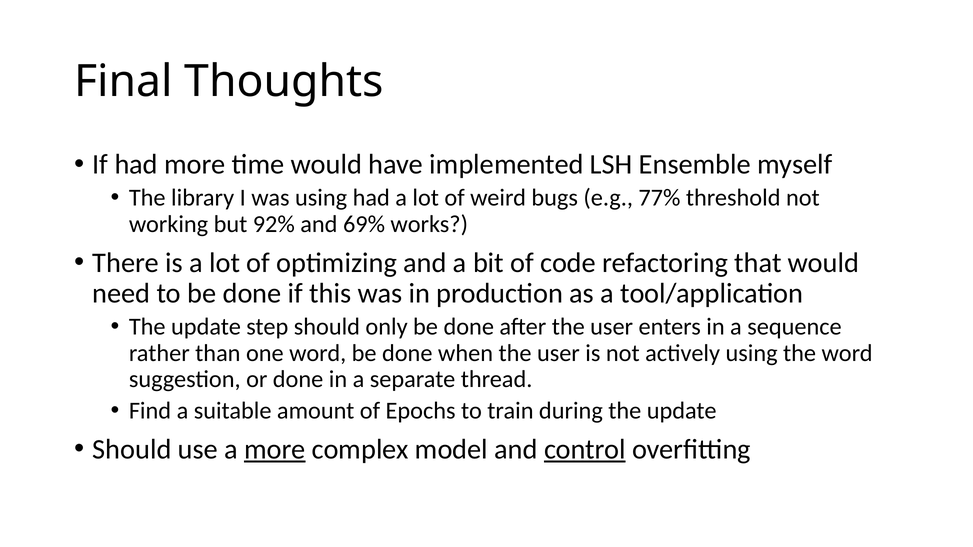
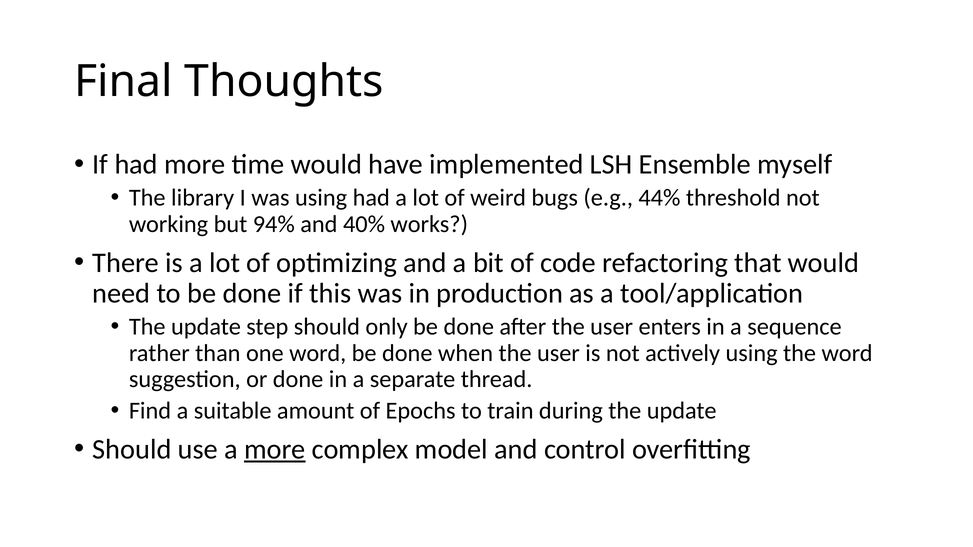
77%: 77% -> 44% (659, 198)
92%: 92% -> 94% (274, 224)
69%: 69% -> 40% (364, 224)
control underline: present -> none (585, 449)
